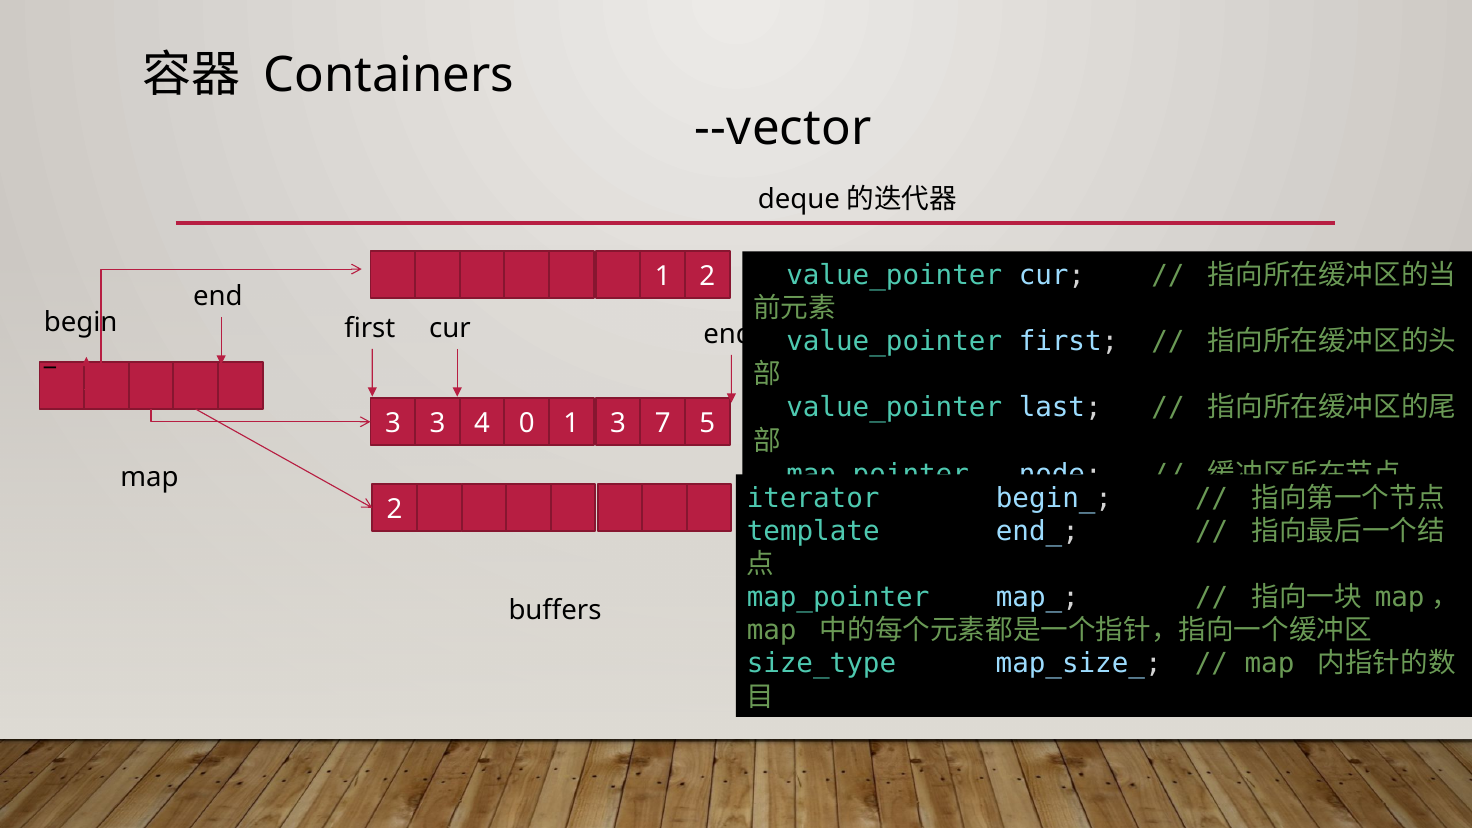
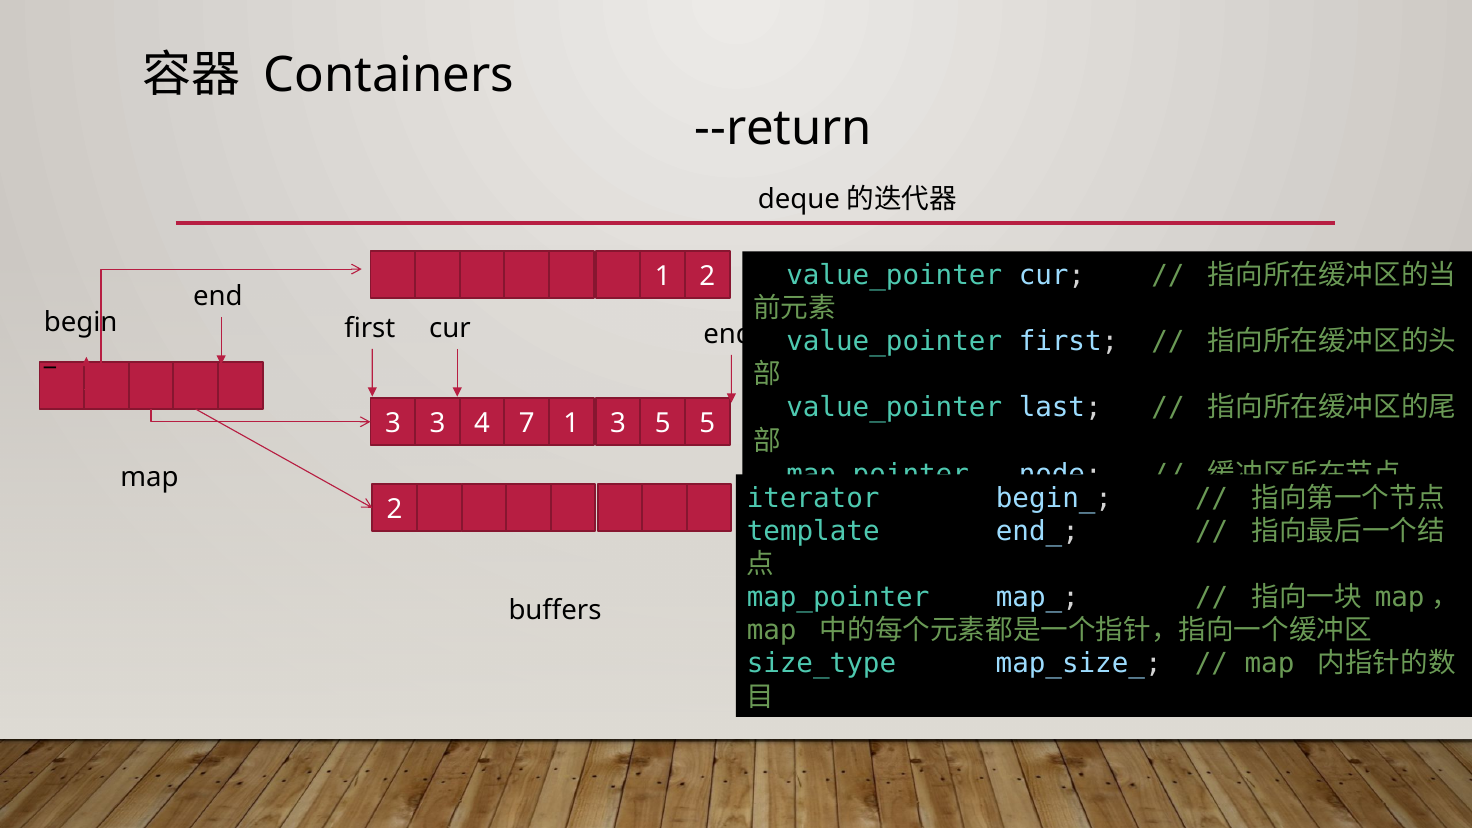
--vector: --vector -> --return (784, 129)
0: 0 -> 7 (527, 424)
3 7: 7 -> 5 (663, 424)
